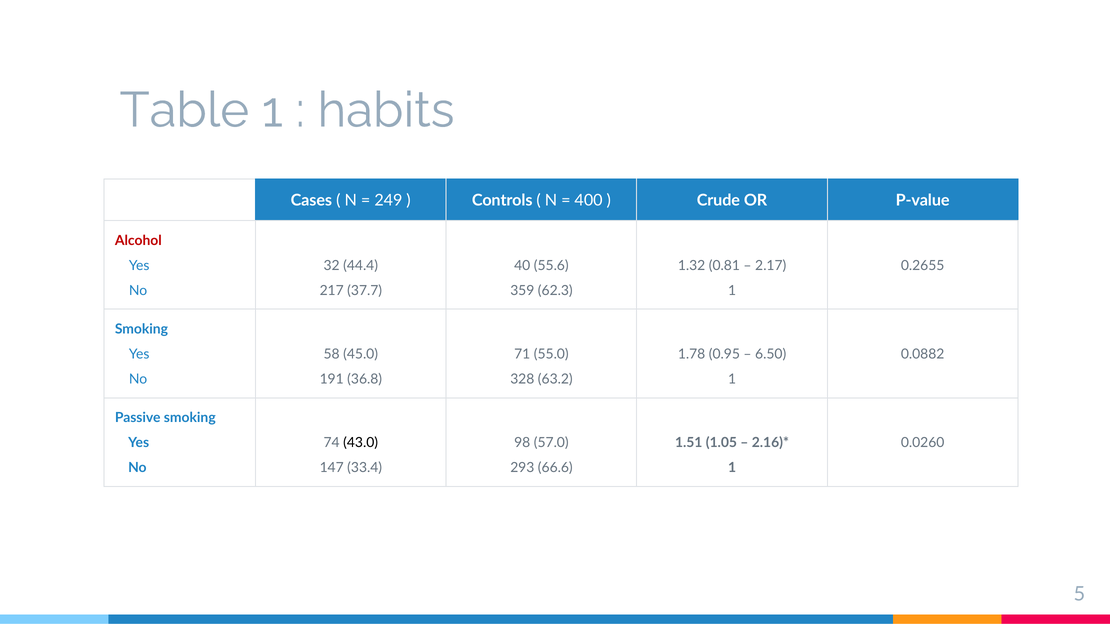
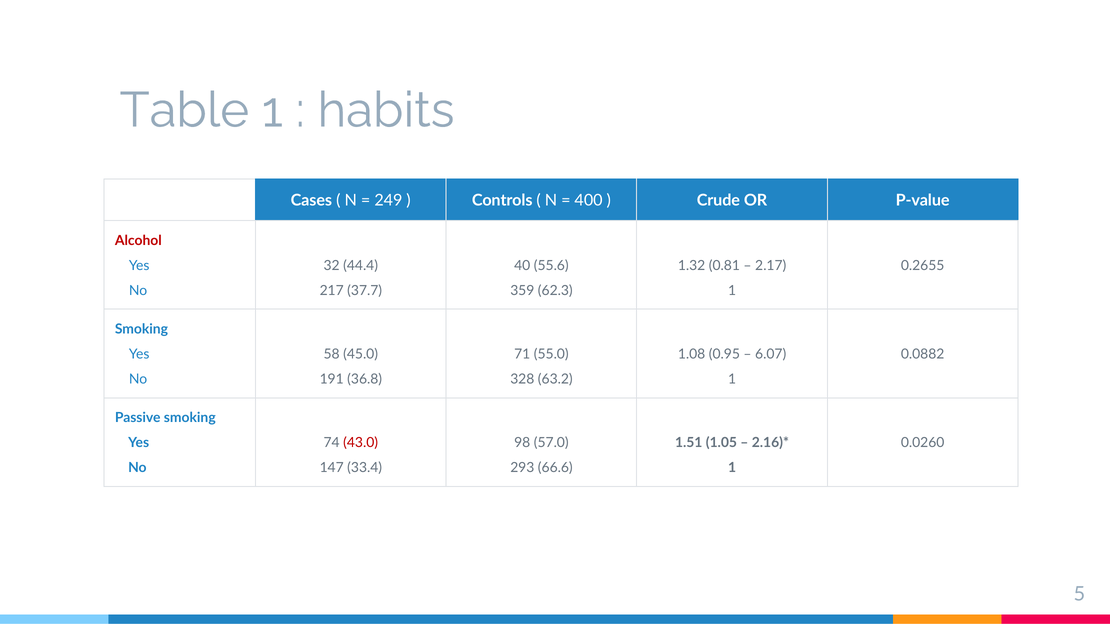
1.78: 1.78 -> 1.08 (692, 354)
6.50: 6.50 -> 6.07 (771, 354)
43.0 colour: black -> red (361, 443)
